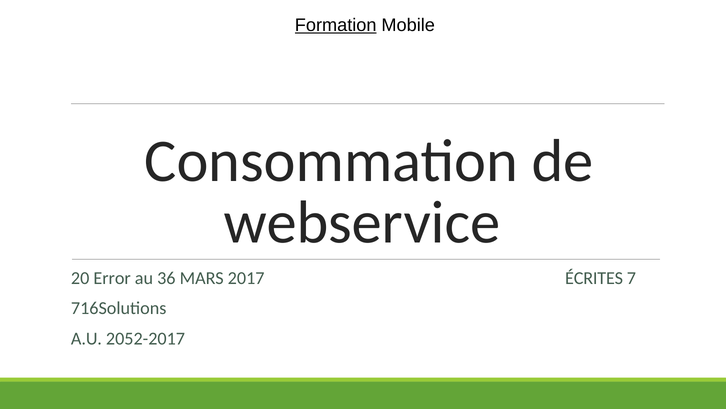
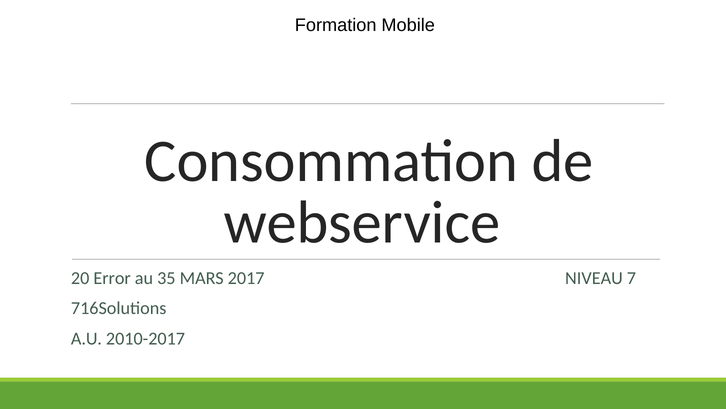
Formation underline: present -> none (336, 25)
36: 36 -> 35 (166, 278)
ÉCRITES: ÉCRITES -> NIVEAU (594, 278)
2052-2017: 2052-2017 -> 2010-2017 (145, 338)
